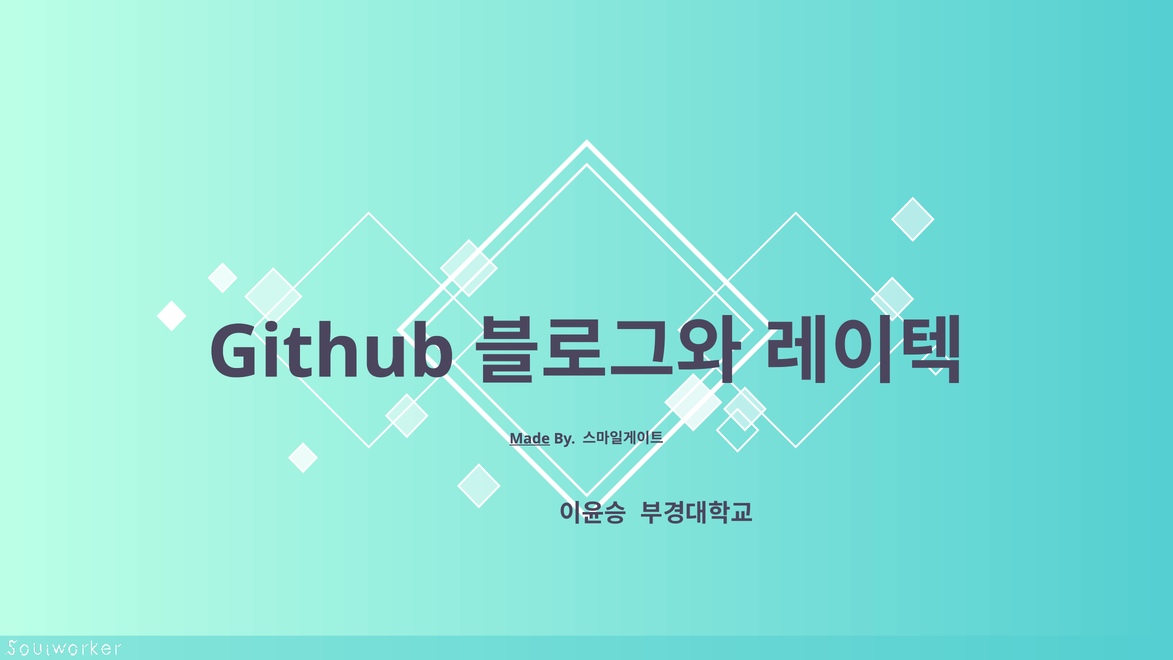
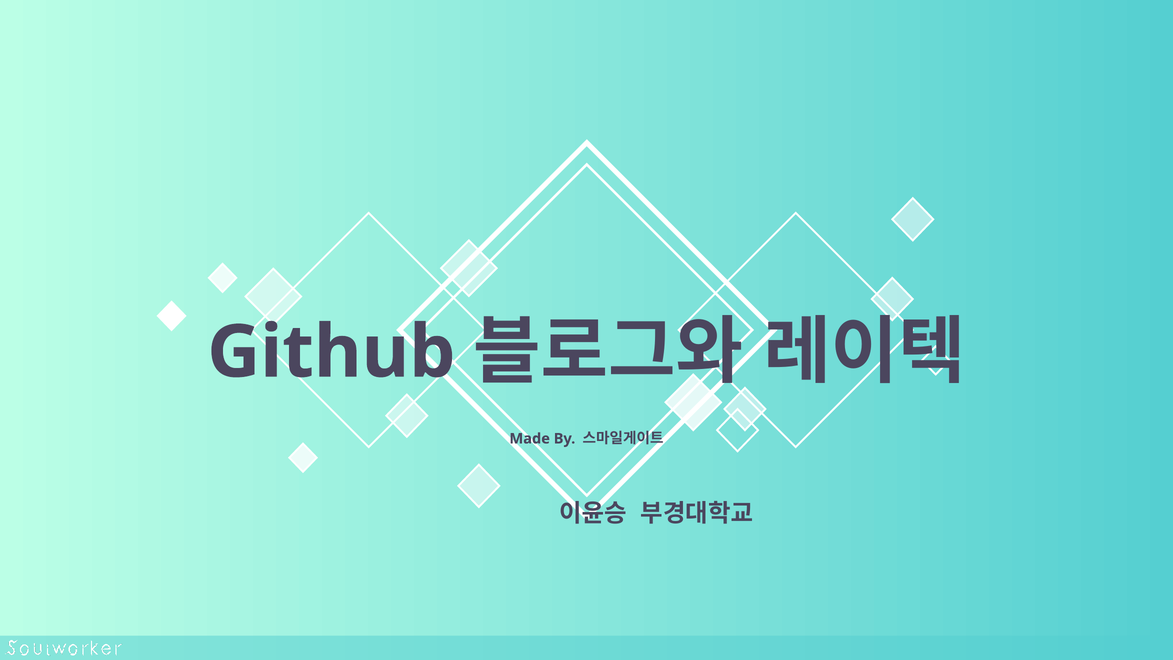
Made underline: present -> none (530, 439)
